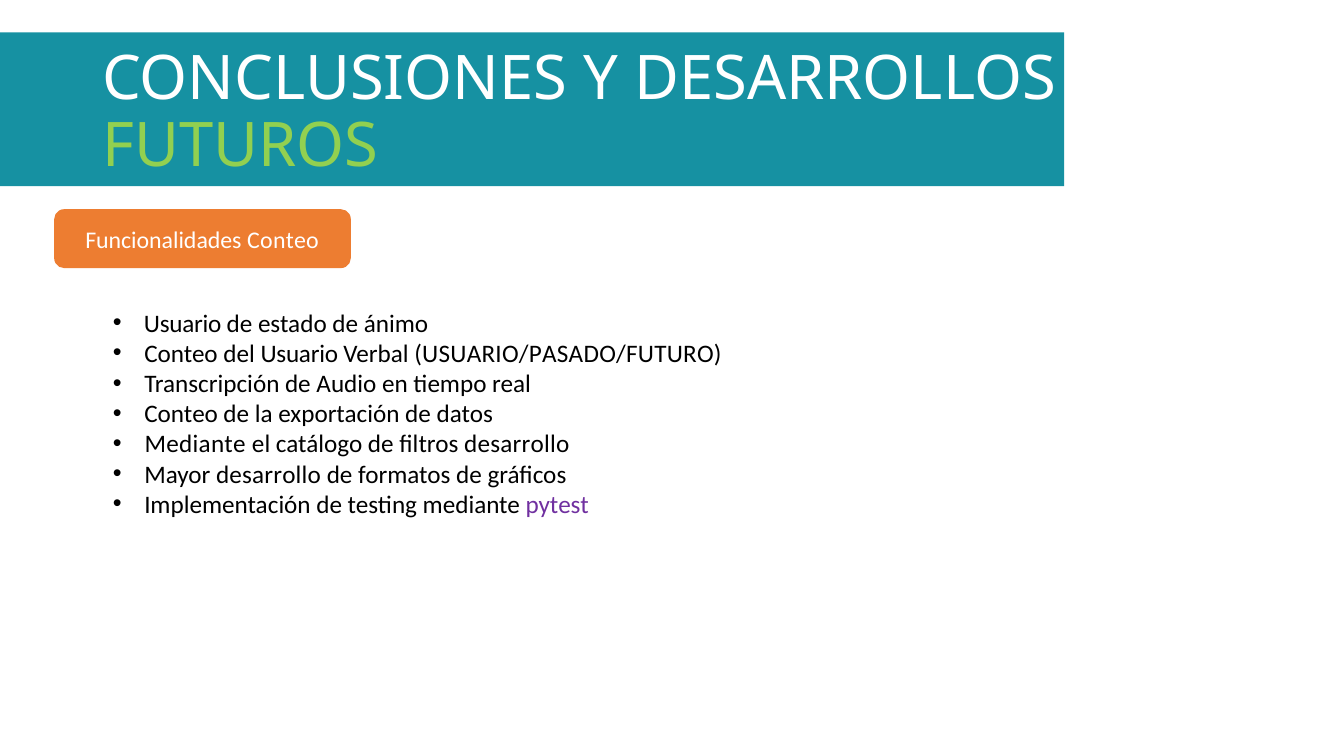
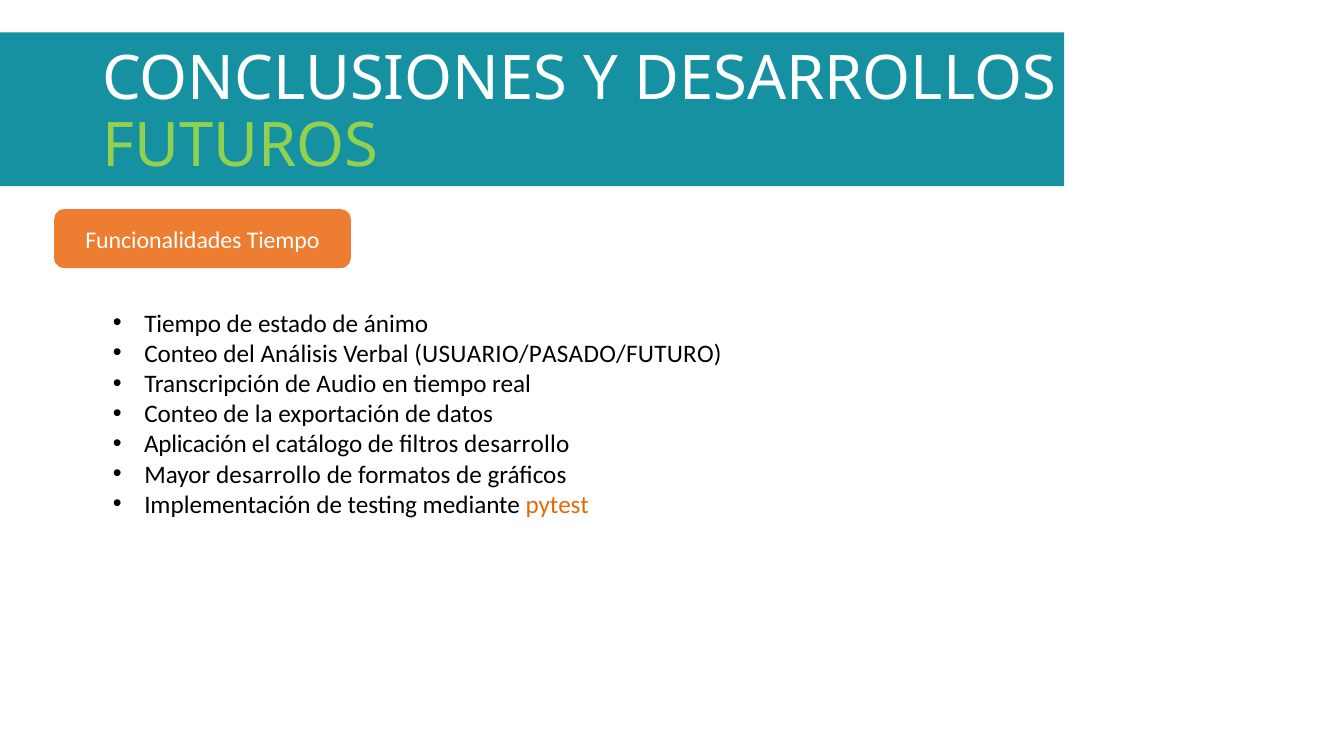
Funcionalidades Conteo: Conteo -> Tiempo (283, 240)
Usuario: Usuario -> Tiempo (183, 324)
del Usuario: Usuario -> Análisis (299, 354)
Mediante: Mediante -> Aplicación (195, 444)
pytest colour: purple -> orange (557, 505)
